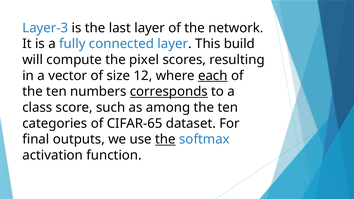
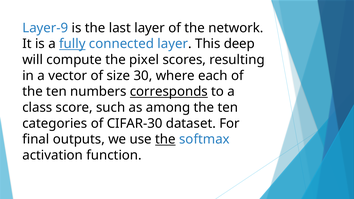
Layer-3: Layer-3 -> Layer-9 (45, 28)
fully underline: none -> present (72, 44)
build: build -> deep (239, 44)
12: 12 -> 30 (143, 76)
each underline: present -> none (213, 76)
CIFAR-65: CIFAR-65 -> CIFAR-30 (135, 123)
